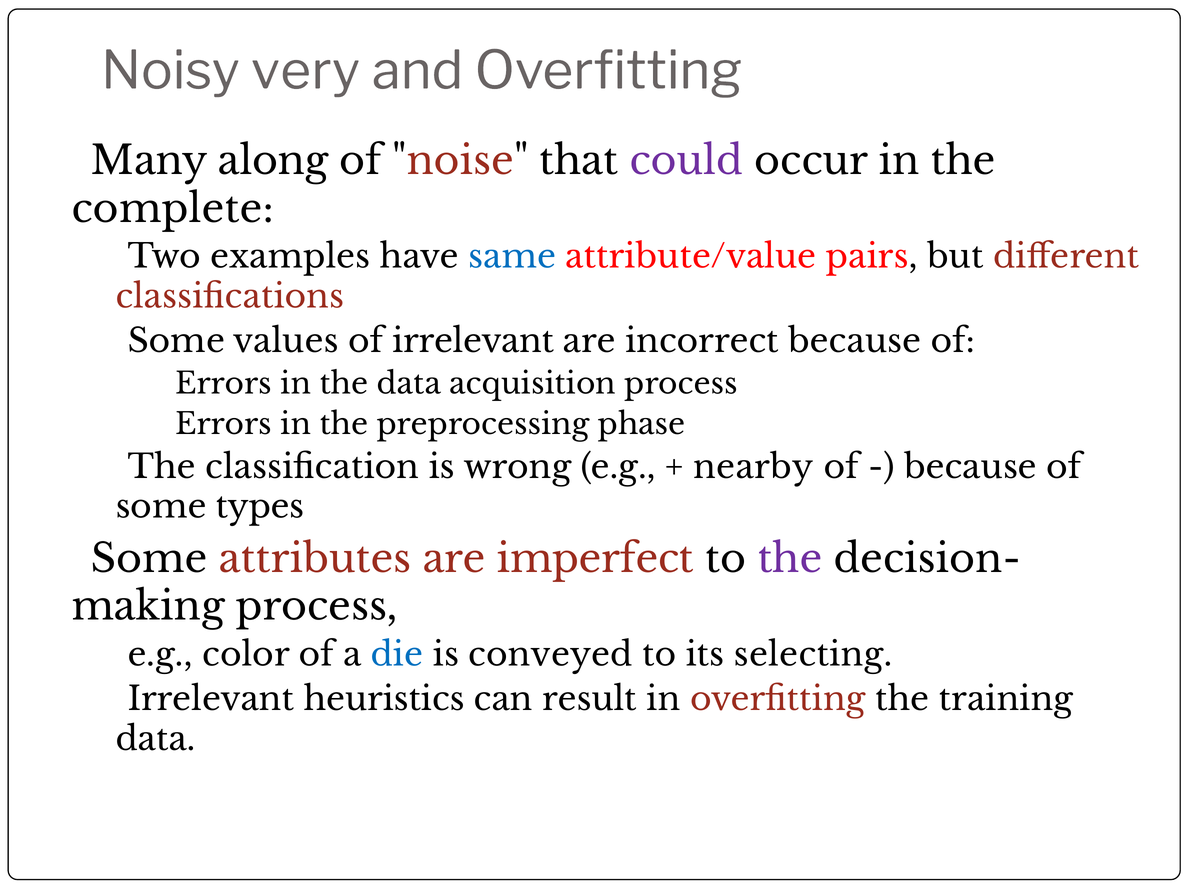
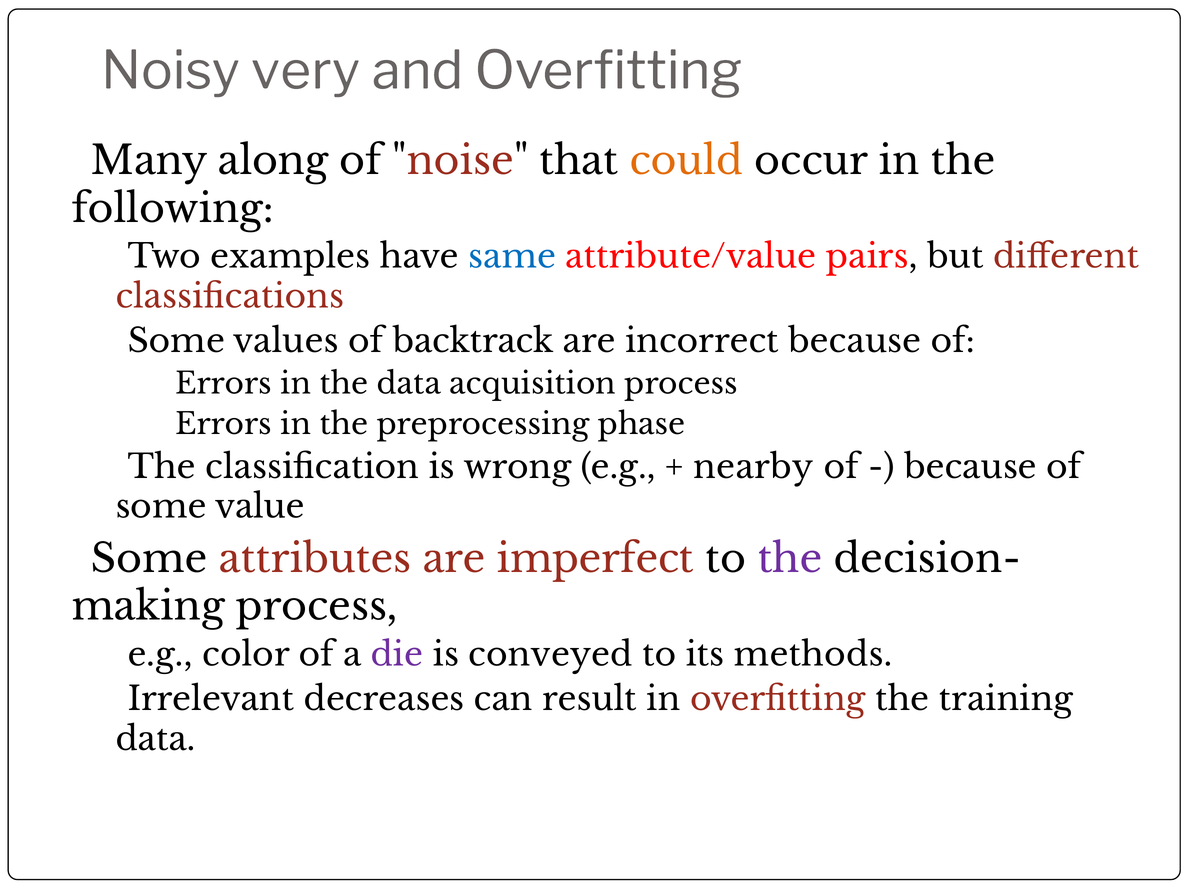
could colour: purple -> orange (686, 161)
complete: complete -> following (173, 209)
irrelevant: irrelevant -> backtrack (473, 341)
types: types -> value (260, 507)
die colour: blue -> purple (397, 655)
selecting: selecting -> methods (813, 655)
heuristics: heuristics -> decreases (384, 699)
